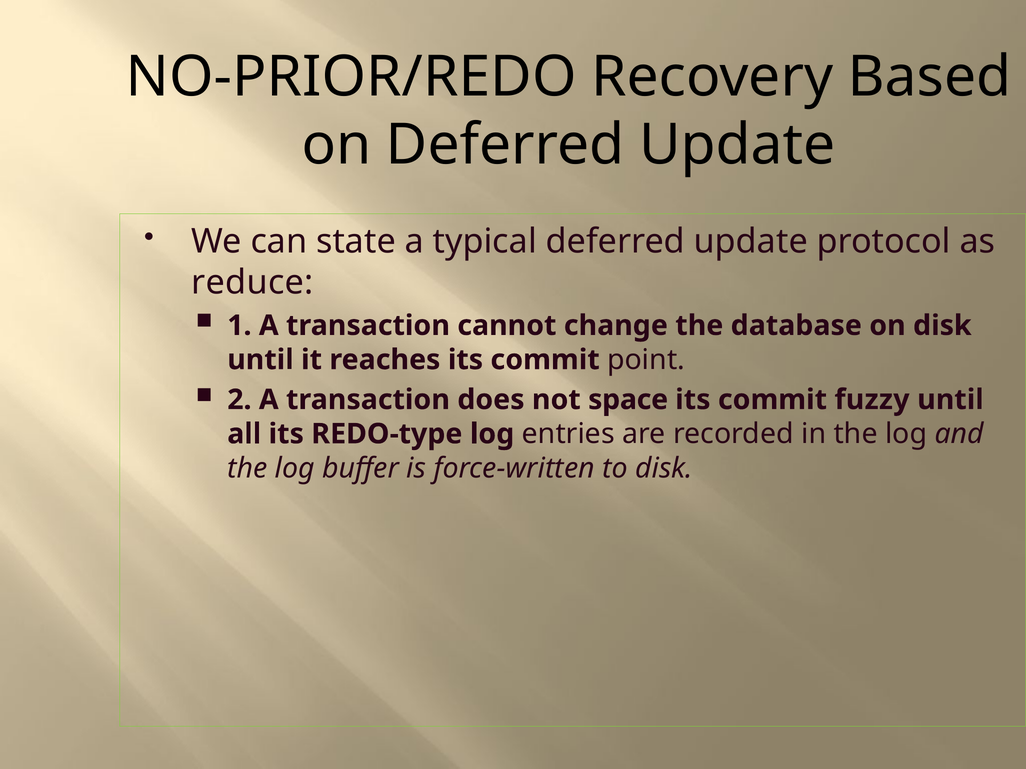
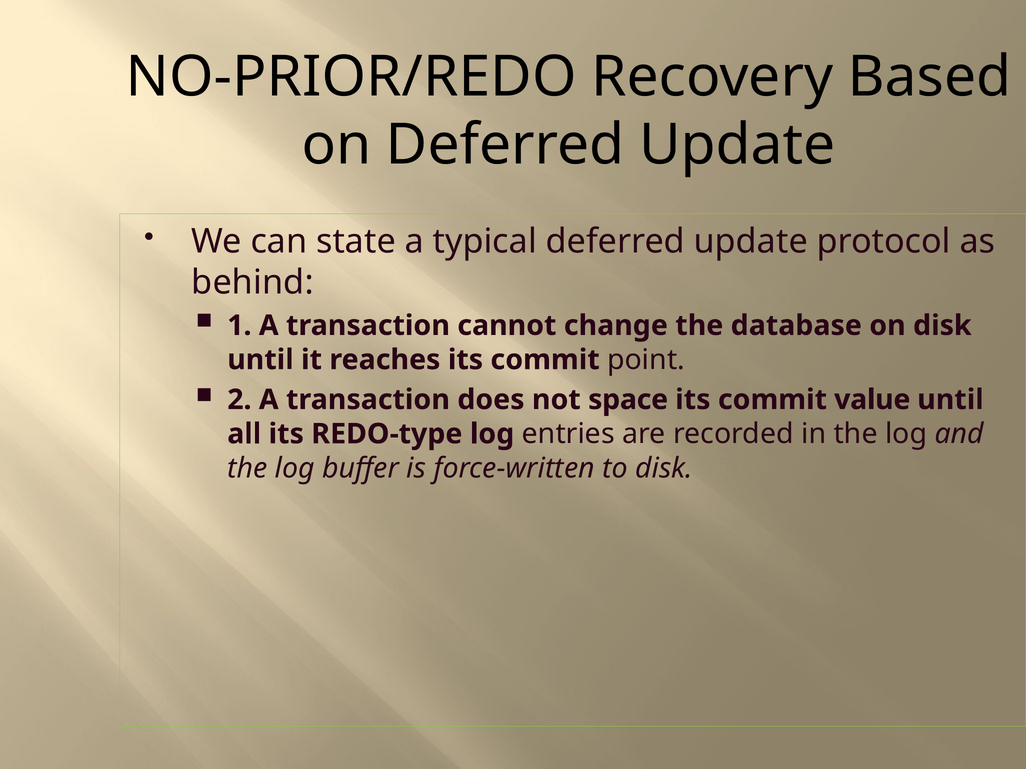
reduce: reduce -> behind (253, 283)
fuzzy: fuzzy -> value (872, 400)
